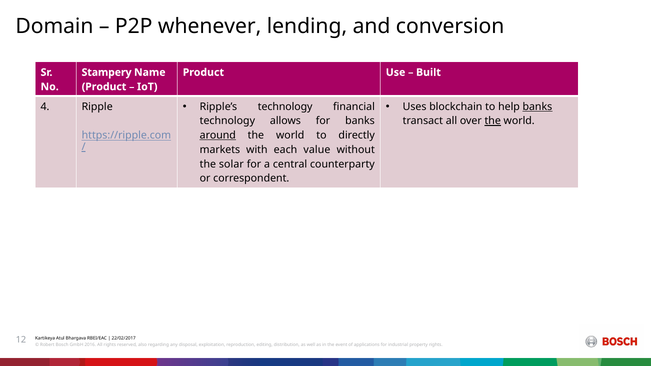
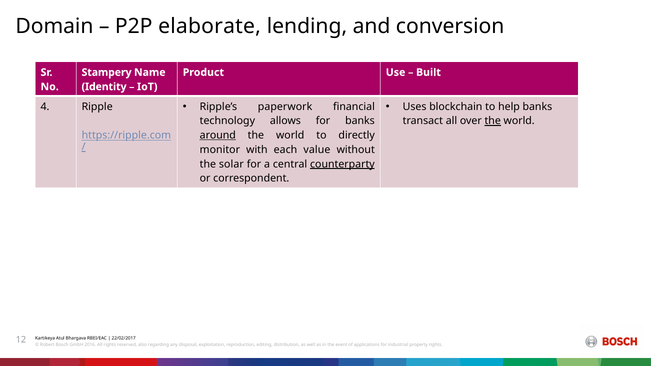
whenever: whenever -> elaborate (210, 26)
Product: Product -> Identity (104, 87)
Ripple’s technology: technology -> paperwork (285, 107)
banks underline: present -> none (537, 107)
markets: markets -> monitor (220, 150)
counterparty underline: none -> present (342, 164)
